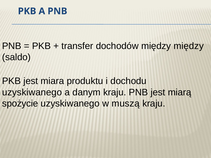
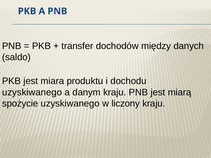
między między: między -> danych (189, 46)
muszą: muszą -> liczony (126, 104)
